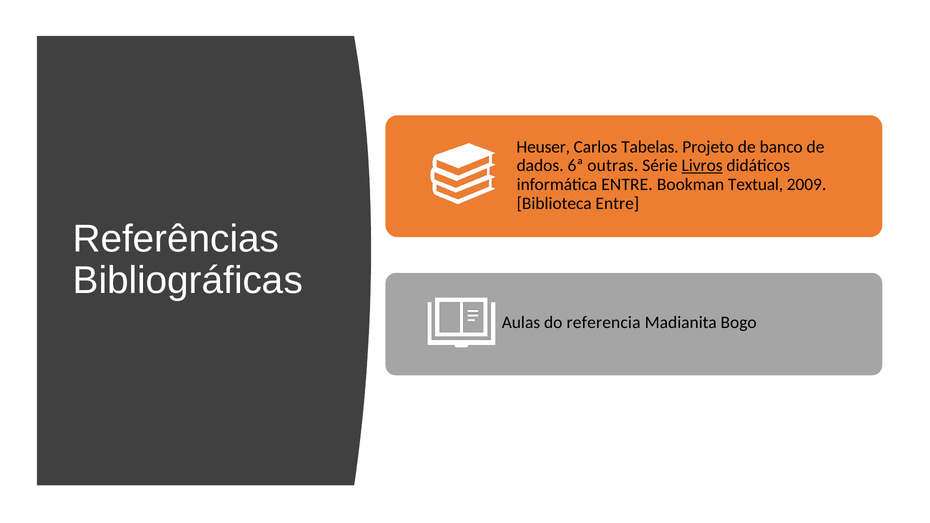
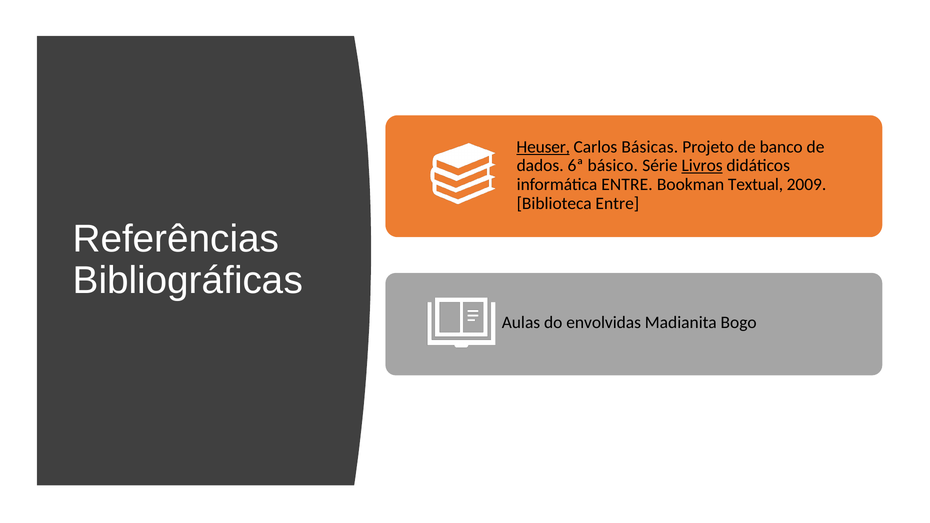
Heuser underline: none -> present (543, 147)
Tabelas: Tabelas -> Básicas (650, 147)
outras: outras -> básico (613, 166)
referencia: referencia -> envolvidas (604, 323)
